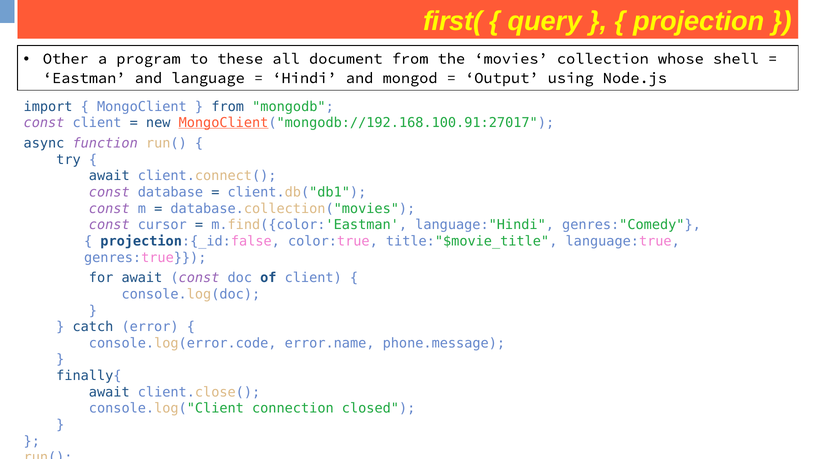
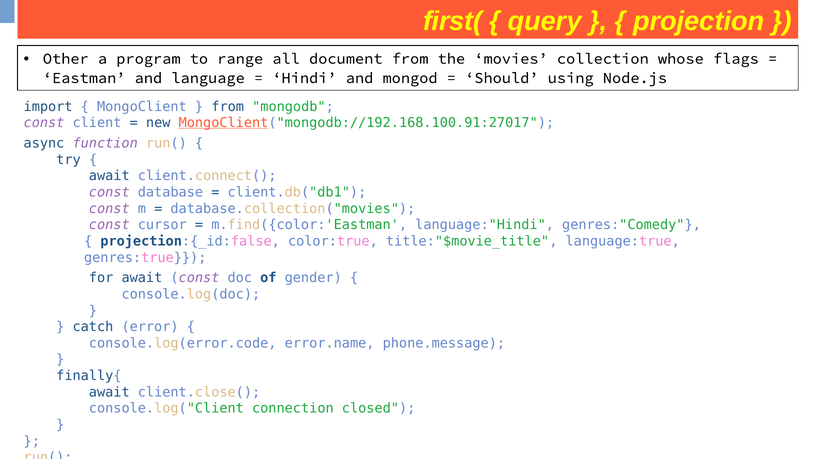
these: these -> range (240, 59)
shell: shell -> flags (736, 59)
Output: Output -> Should (502, 78)
of client: client -> gender (313, 278)
